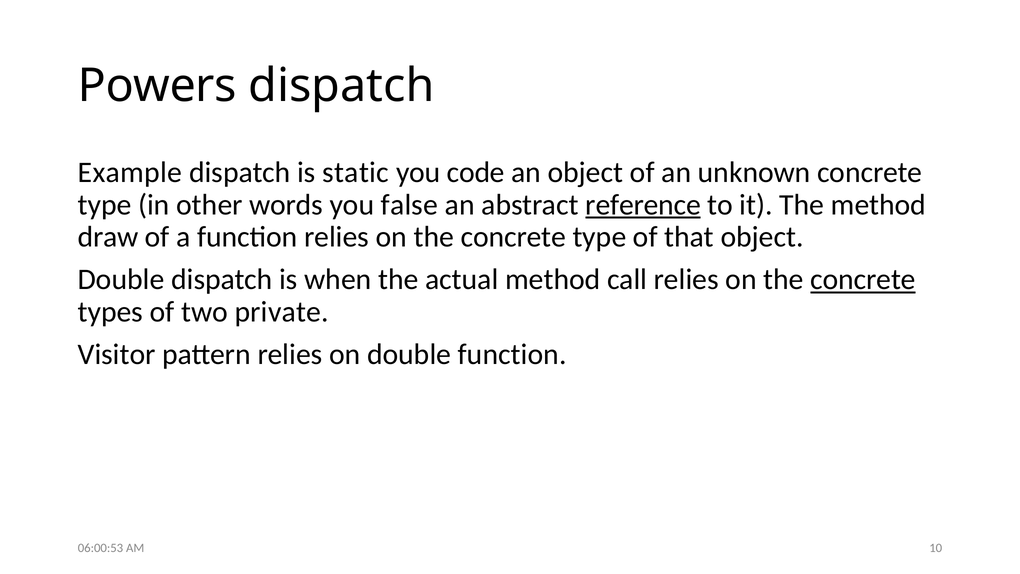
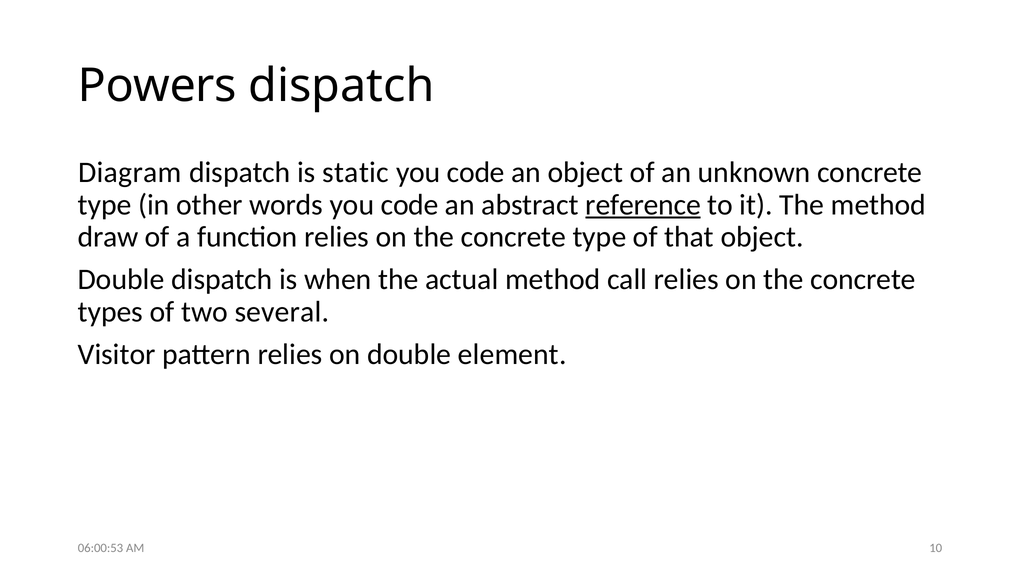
Example: Example -> Diagram (130, 172)
words you false: false -> code (410, 205)
concrete underline: present -> none (863, 279)
private: private -> several (282, 312)
double function: function -> element (512, 354)
